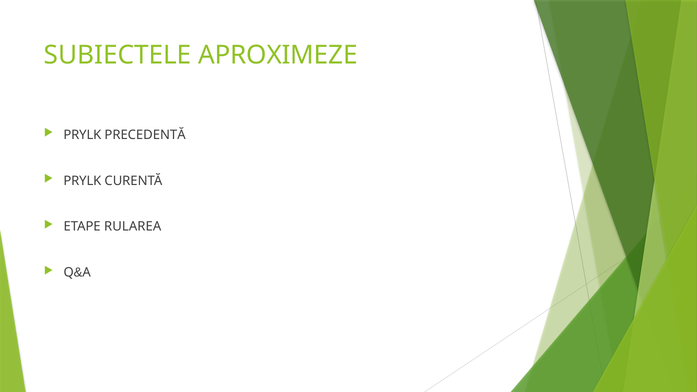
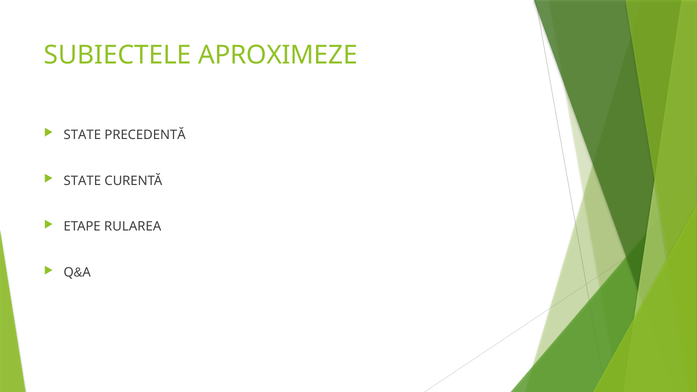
PRYLK: PRYLK -> STATE (82, 135)
PRYLK: PRYLK -> STATE (82, 181)
